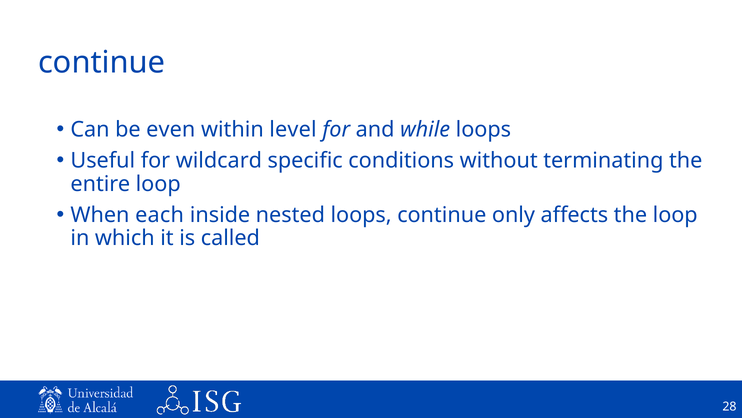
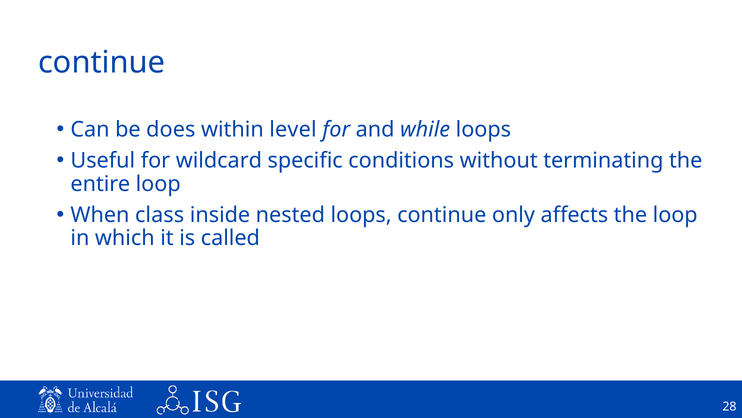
even: even -> does (171, 129)
each: each -> class (160, 215)
